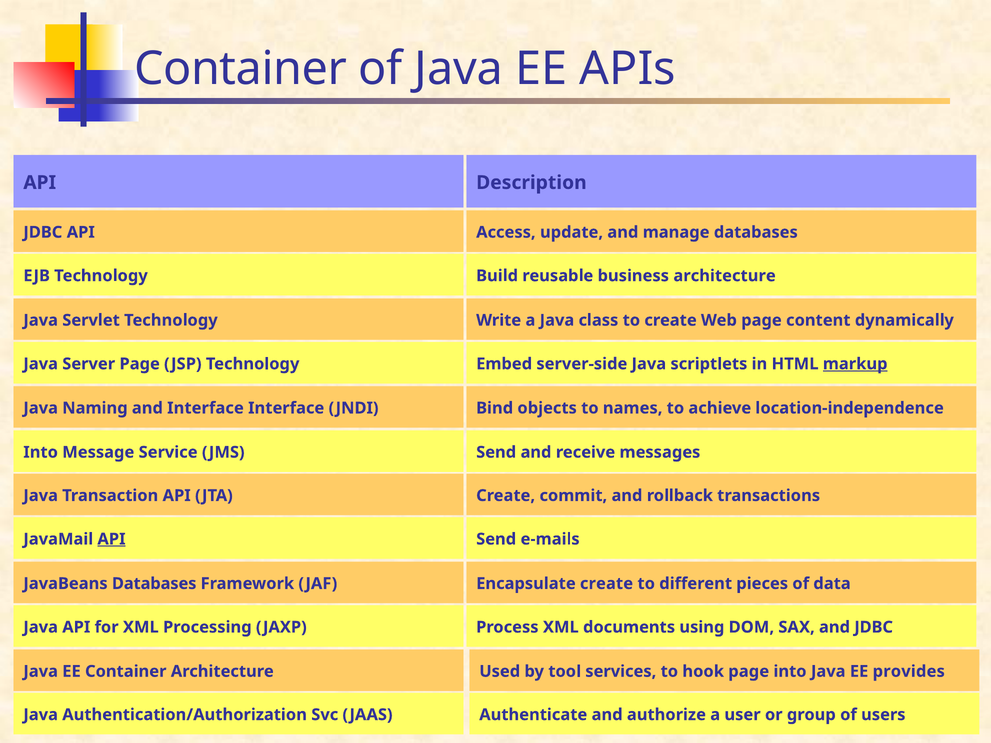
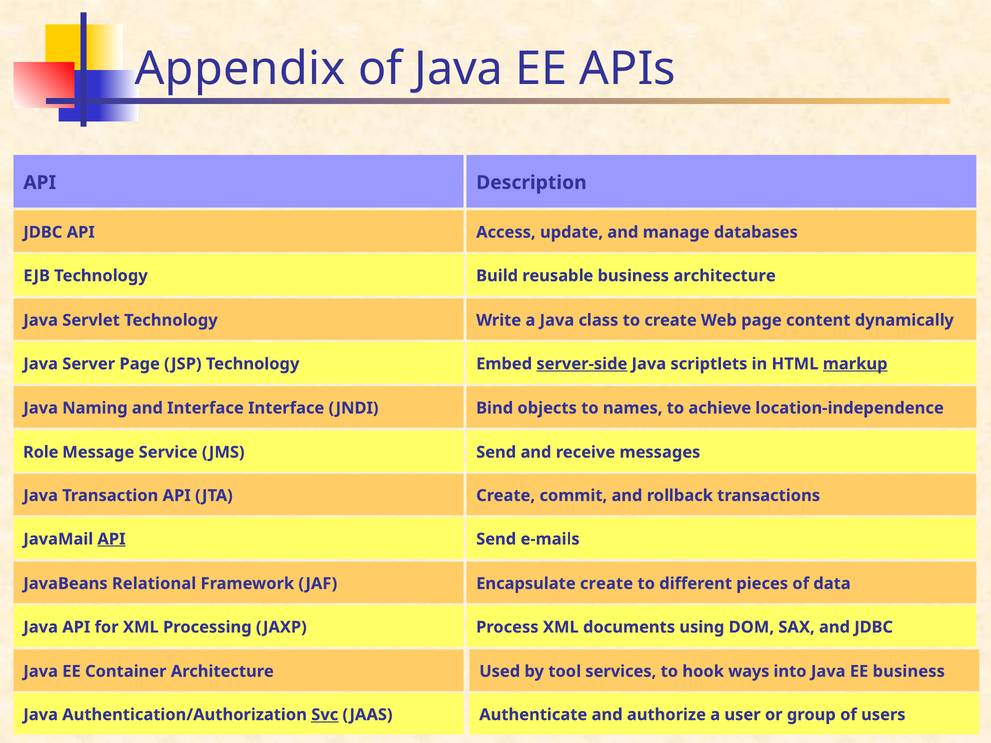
Container: Container -> Appendix (240, 69)
server-side underline: none -> present (582, 364)
Into: Into -> Role (41, 452)
JavaBeans Databases: Databases -> Relational (154, 584)
hook page: page -> ways (749, 672)
EE provides: provides -> business (909, 672)
Svc underline: none -> present (325, 715)
